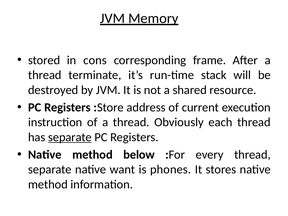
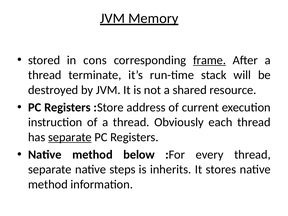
frame underline: none -> present (210, 60)
want: want -> steps (122, 169)
phones: phones -> inherits (171, 169)
